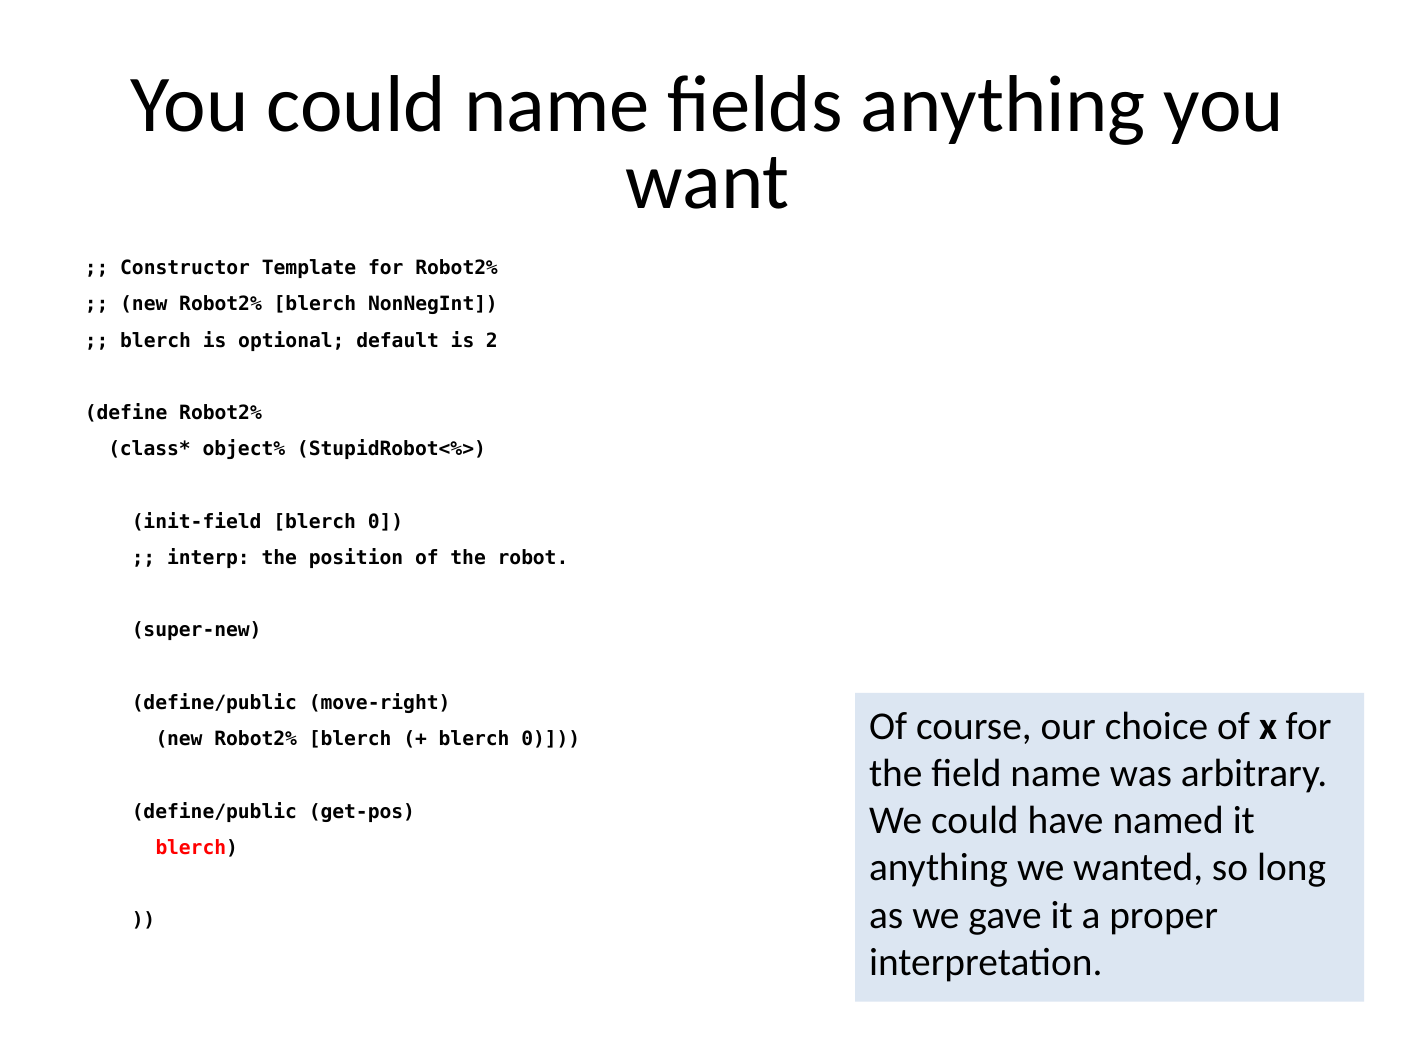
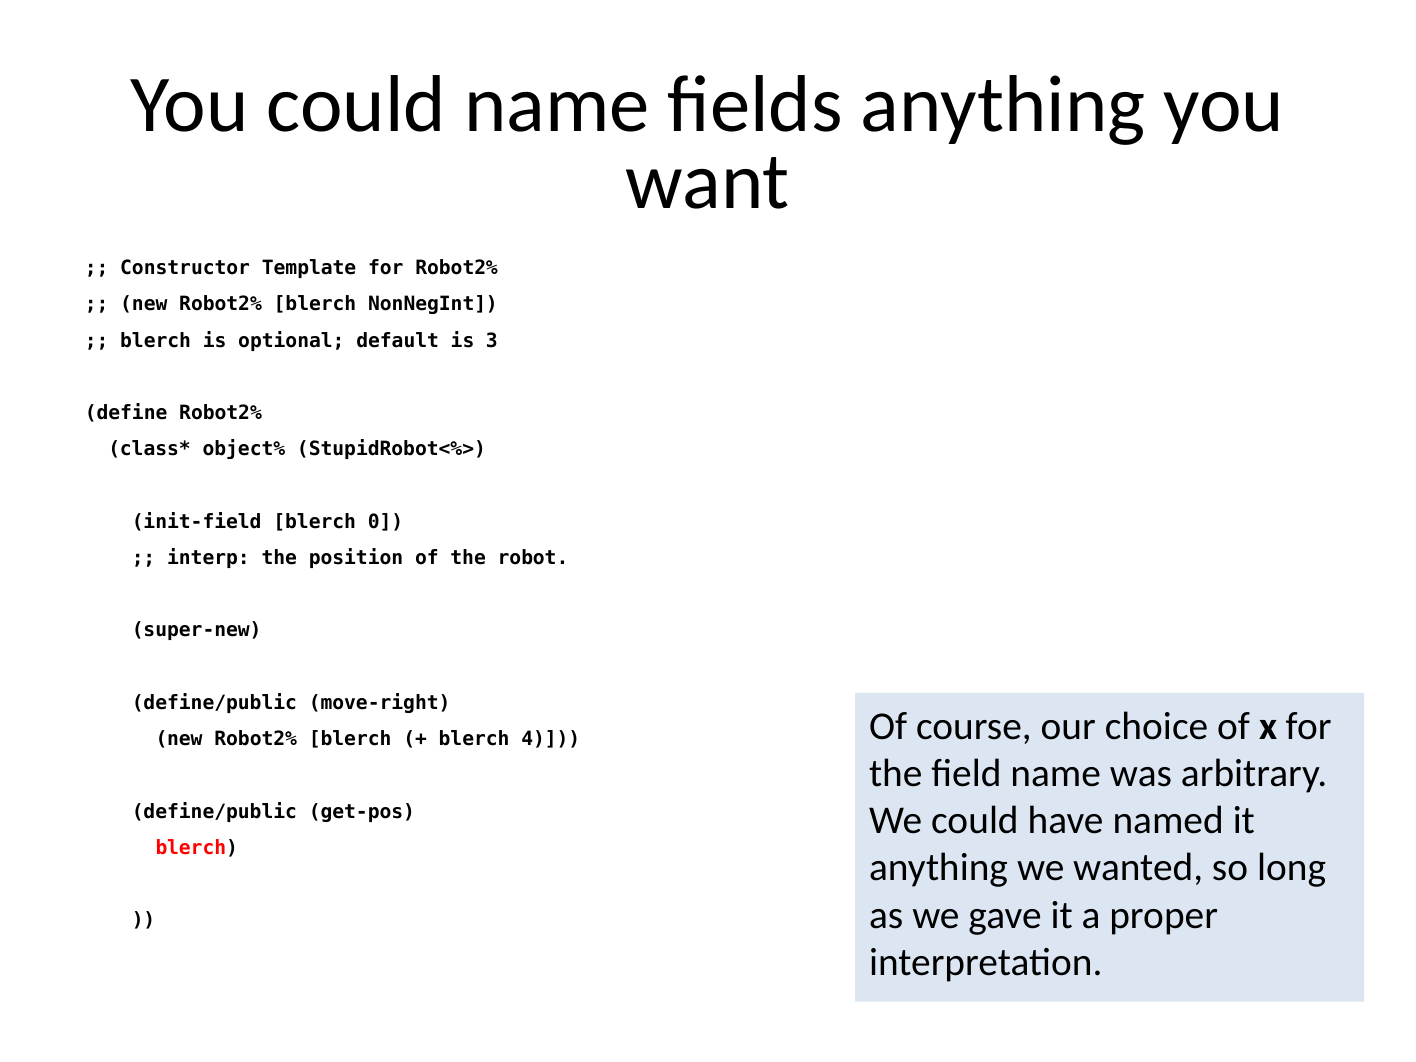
2: 2 -> 3 (492, 341)
0: 0 -> 4 (551, 739)
